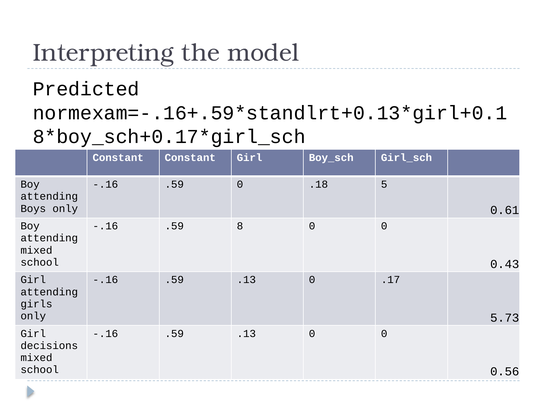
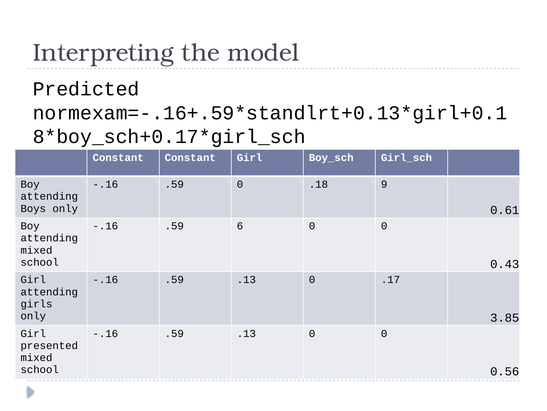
5: 5 -> 9 (384, 184)
8: 8 -> 6 (240, 226)
5.73: 5.73 -> 3.85 (505, 317)
decisions: decisions -> presented (49, 345)
